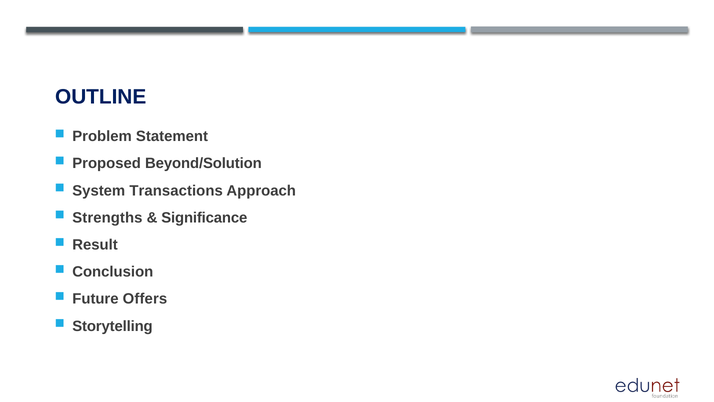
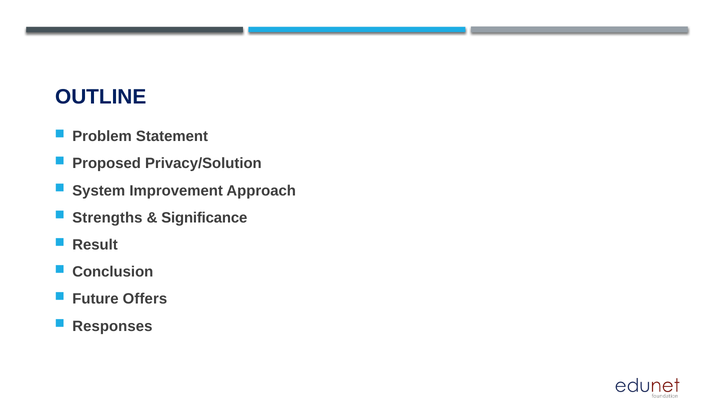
Beyond/Solution: Beyond/Solution -> Privacy/Solution (203, 163)
Transactions: Transactions -> Improvement (176, 190)
Storytelling: Storytelling -> Responses (112, 326)
